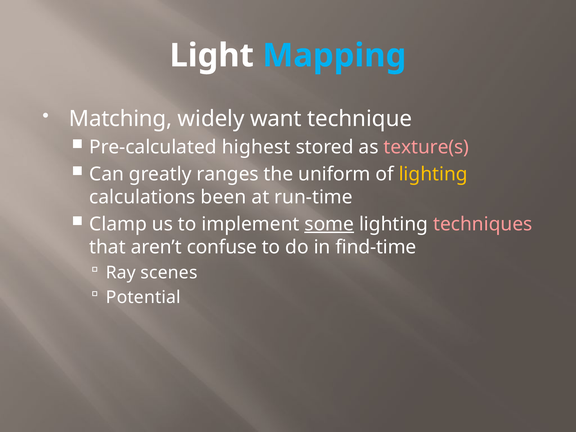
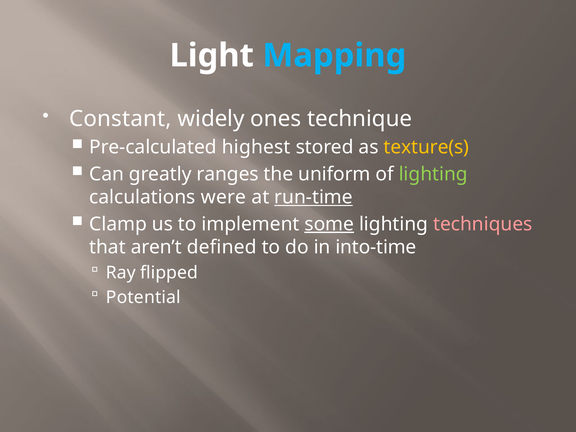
Matching: Matching -> Constant (120, 119)
want: want -> ones (276, 119)
texture(s colour: pink -> yellow (426, 147)
lighting colour: yellow -> light green (433, 174)
been: been -> were (223, 197)
run-time underline: none -> present (314, 197)
confuse: confuse -> defined (222, 247)
find-time: find-time -> into-time (376, 247)
scenes: scenes -> flipped (169, 273)
